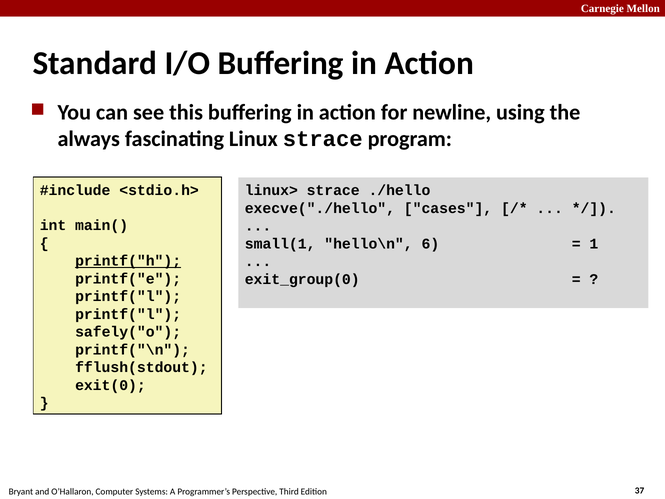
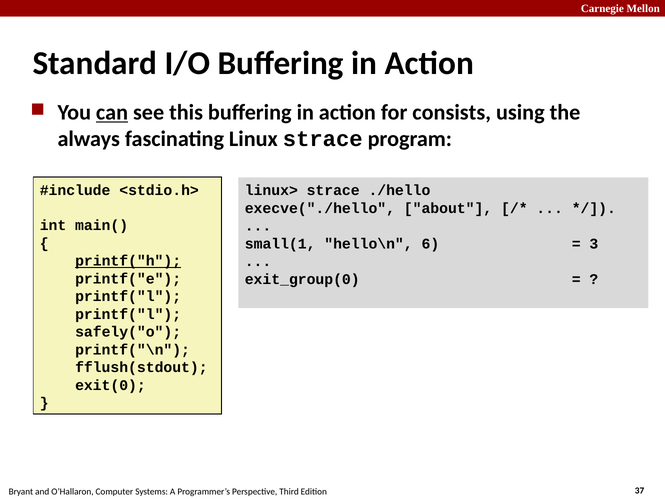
can underline: none -> present (112, 112)
newline: newline -> consists (452, 112)
cases: cases -> about (448, 208)
1: 1 -> 3 (594, 244)
